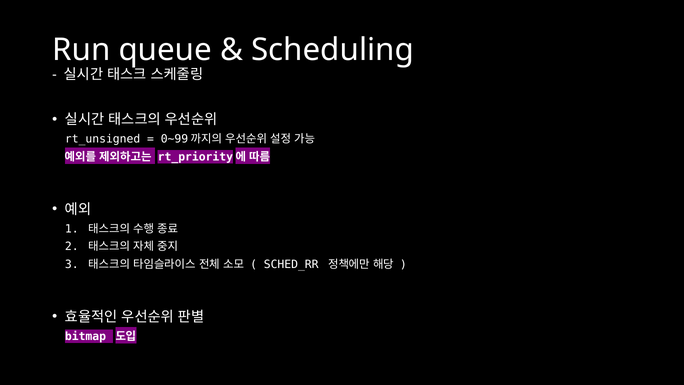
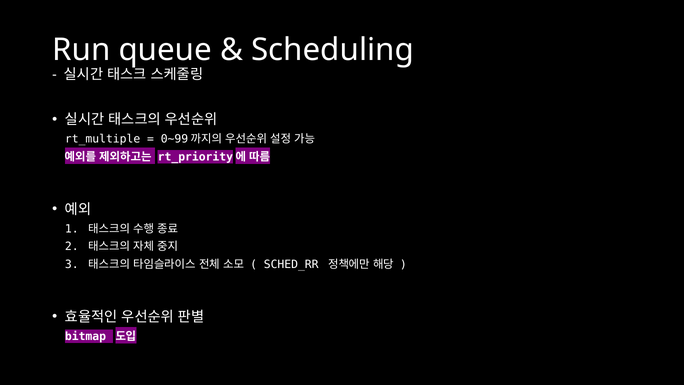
rt_unsigned: rt_unsigned -> rt_multiple (103, 139)
